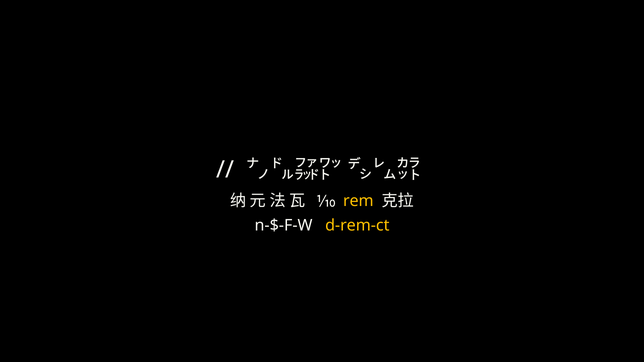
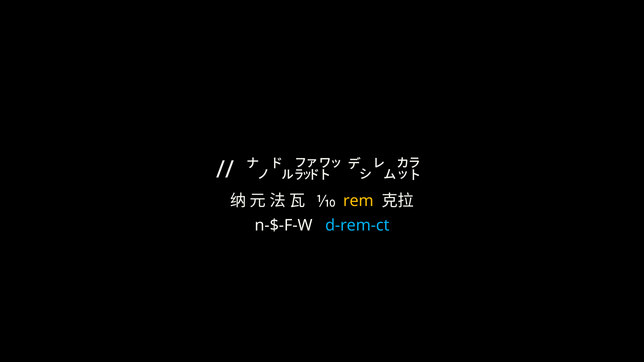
d-rem-ct colour: yellow -> light blue (357, 225)
